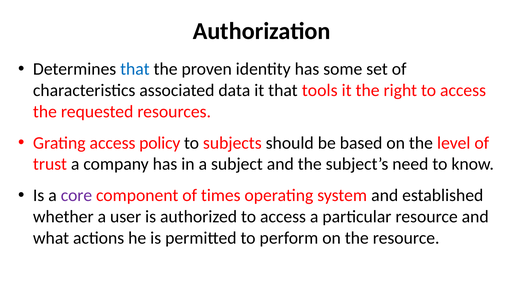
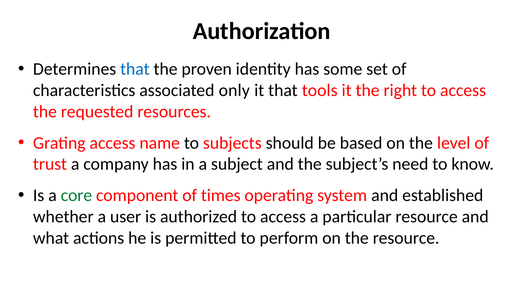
data: data -> only (234, 90)
policy: policy -> name (160, 143)
core colour: purple -> green (76, 195)
